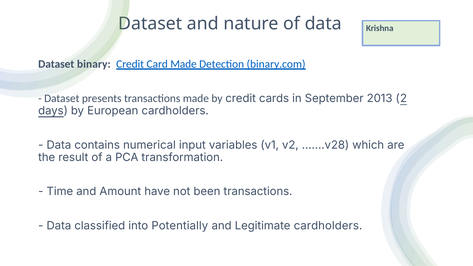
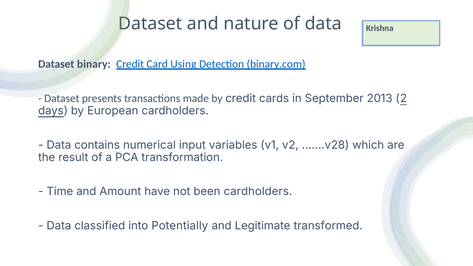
Card Made: Made -> Using (183, 64)
been transactions: transactions -> cardholders (258, 192)
Legitimate cardholders: cardholders -> transformed (328, 226)
